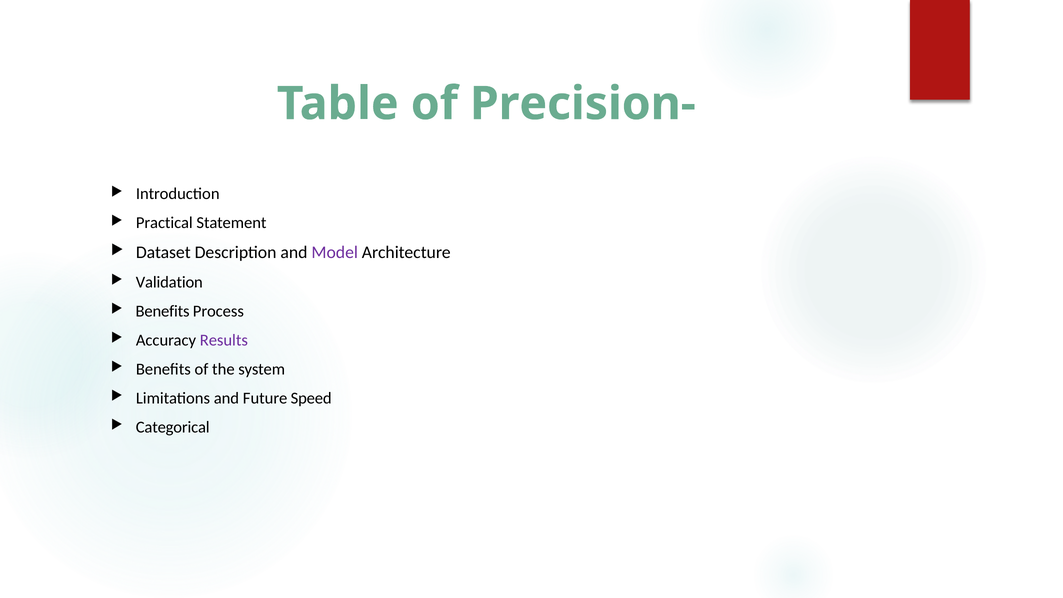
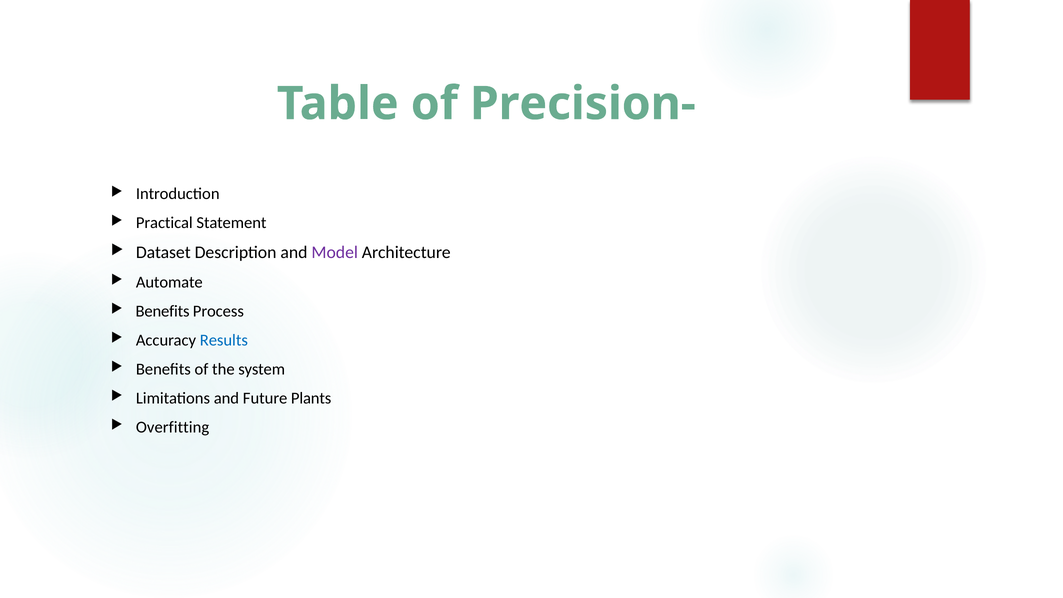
Validation: Validation -> Automate (169, 282)
Results colour: purple -> blue (224, 340)
Speed: Speed -> Plants (311, 398)
Categorical: Categorical -> Overfitting (173, 427)
